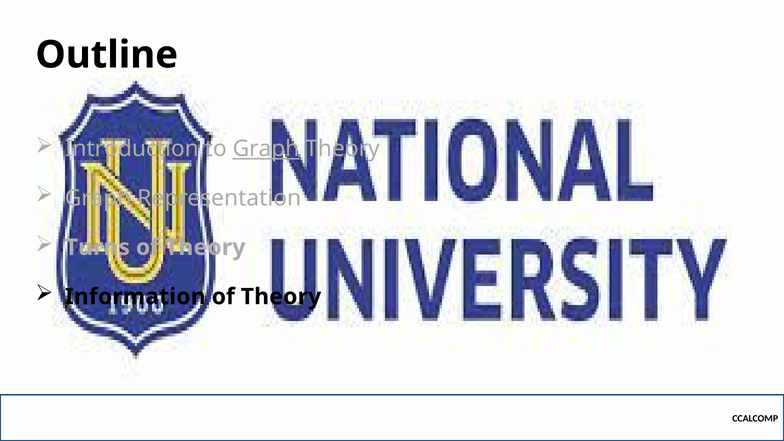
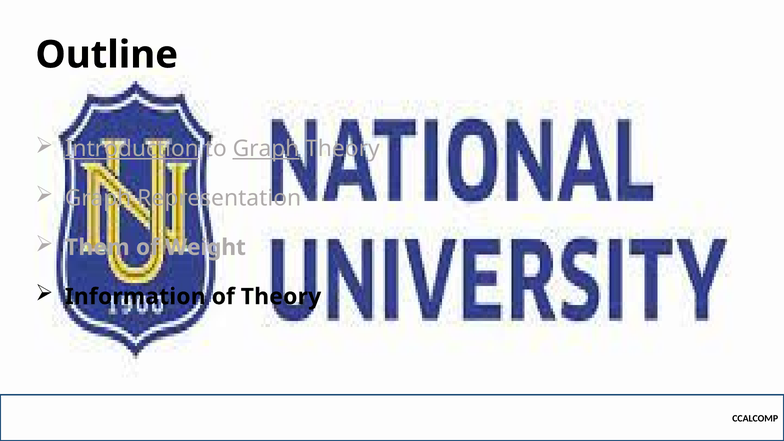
Introduction underline: none -> present (132, 149)
Turns: Turns -> Them (97, 247)
Theory: Theory -> Weight (205, 247)
